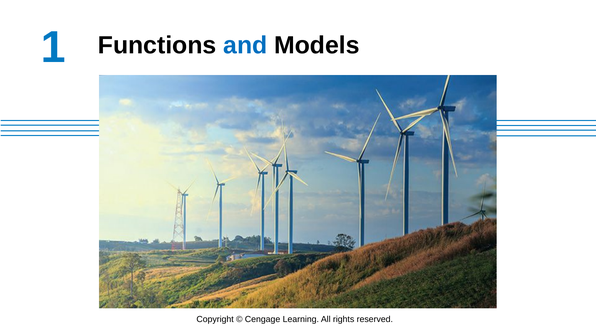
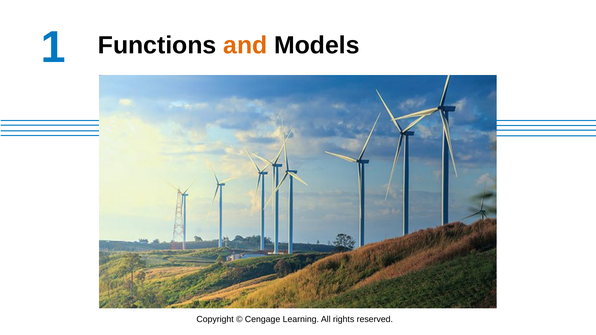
and colour: blue -> orange (245, 45)
